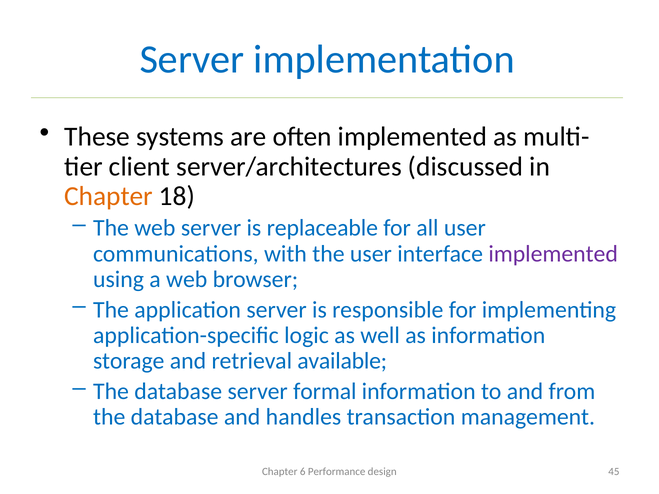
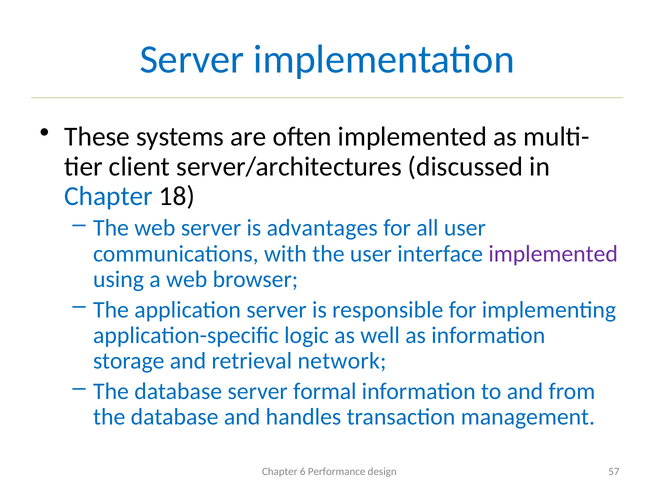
Chapter colour: orange -> blue (109, 196)
replaceable: replaceable -> advantages (322, 228)
available: available -> network (342, 361)
45: 45 -> 57 (614, 472)
